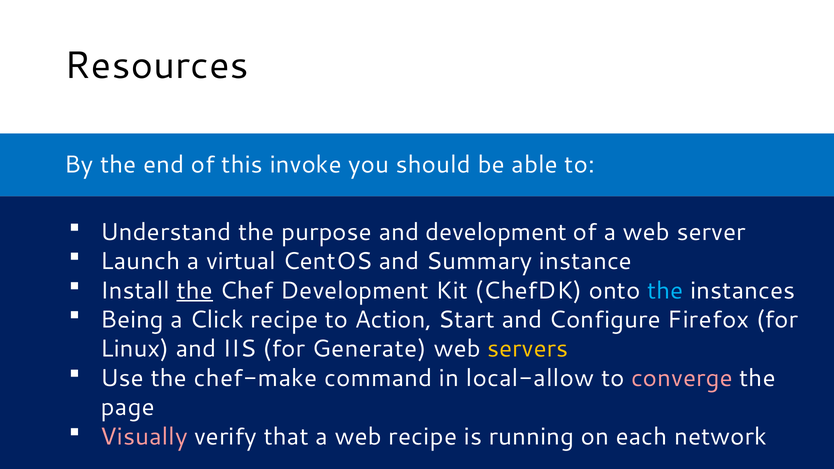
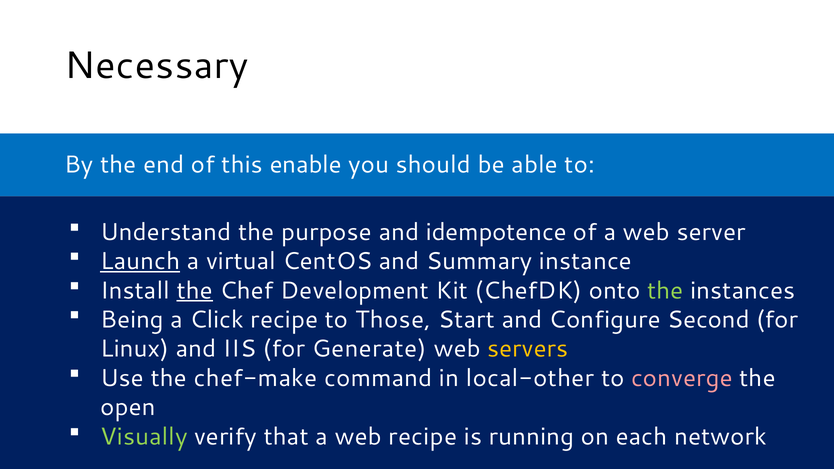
Resources: Resources -> Necessary (156, 65)
invoke: invoke -> enable (306, 165)
and development: development -> idempotence (496, 232)
Launch underline: none -> present (140, 261)
the colour: light blue -> light green (665, 291)
Action: Action -> Those (393, 320)
Firefox: Firefox -> Second (708, 320)
local-allow: local-allow -> local-other (530, 378)
page: page -> open (128, 407)
Visually colour: pink -> light green (144, 437)
